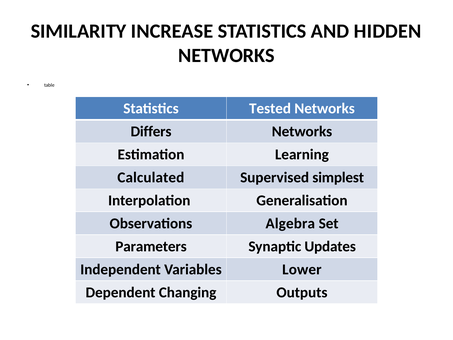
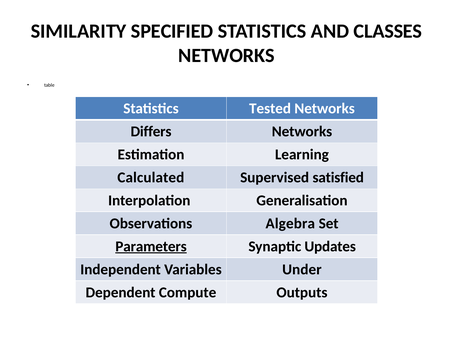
INCREASE: INCREASE -> SPECIFIED (172, 31)
HIDDEN: HIDDEN -> CLASSES (388, 31)
simplest: simplest -> satisfied (338, 177)
Parameters underline: none -> present (151, 246)
Lower: Lower -> Under (302, 269)
Changing: Changing -> Compute (188, 292)
